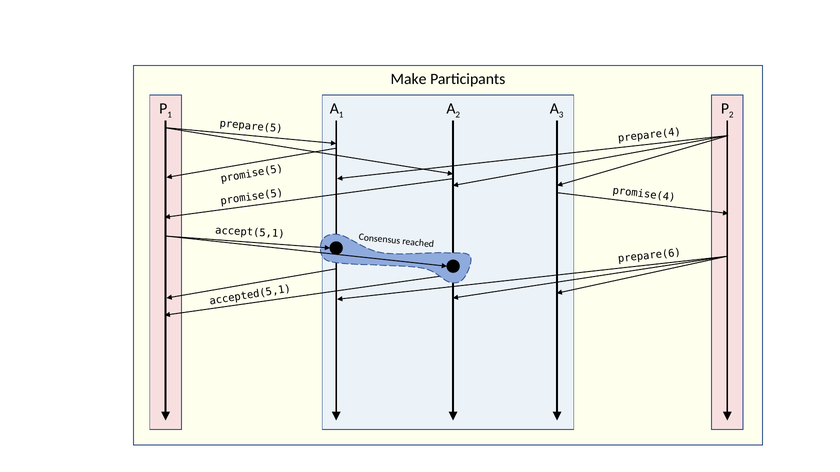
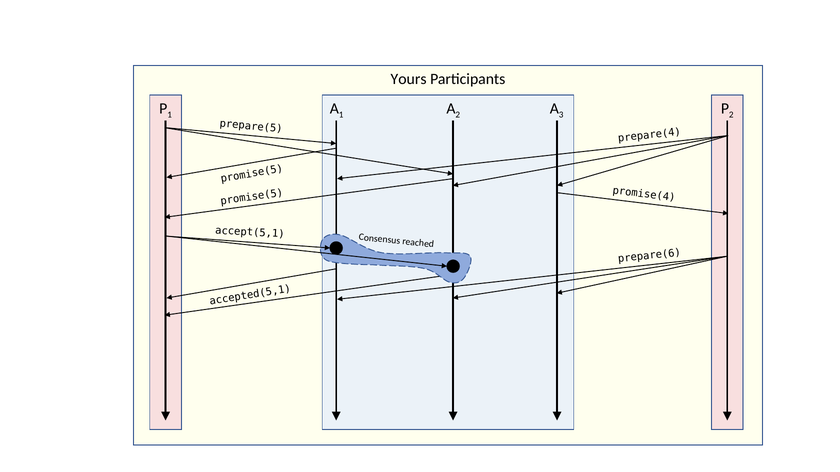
Make: Make -> Yours (409, 79)
